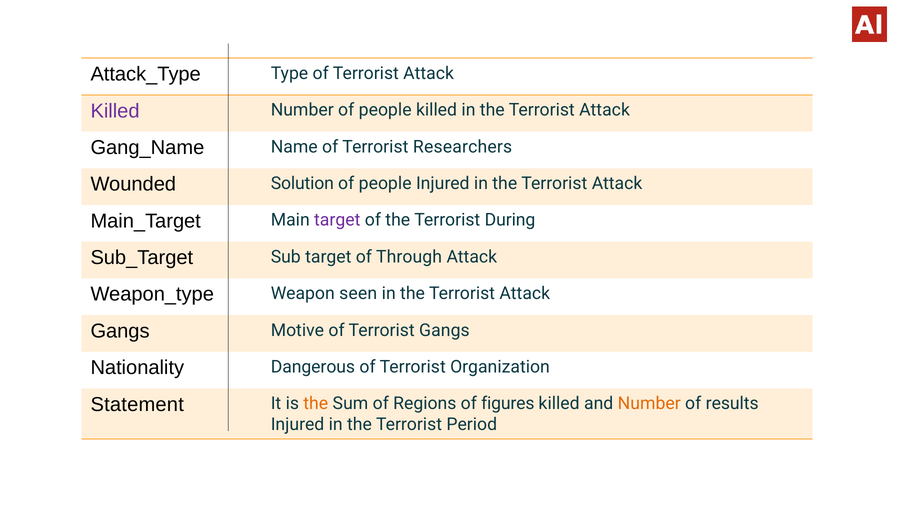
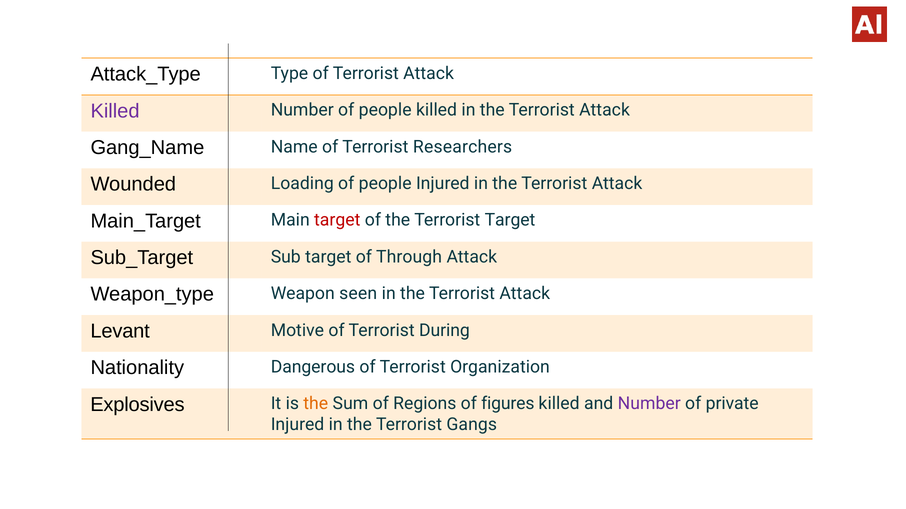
Solution: Solution -> Loading (302, 184)
target colour: purple -> red (337, 220)
Terrorist During: During -> Target (510, 220)
Gangs: Gangs -> Levant (120, 331)
Terrorist Gangs: Gangs -> During (444, 331)
Statement: Statement -> Explosives (137, 405)
Number colour: orange -> purple (649, 404)
results: results -> private (732, 404)
Period: Period -> Gangs (472, 425)
